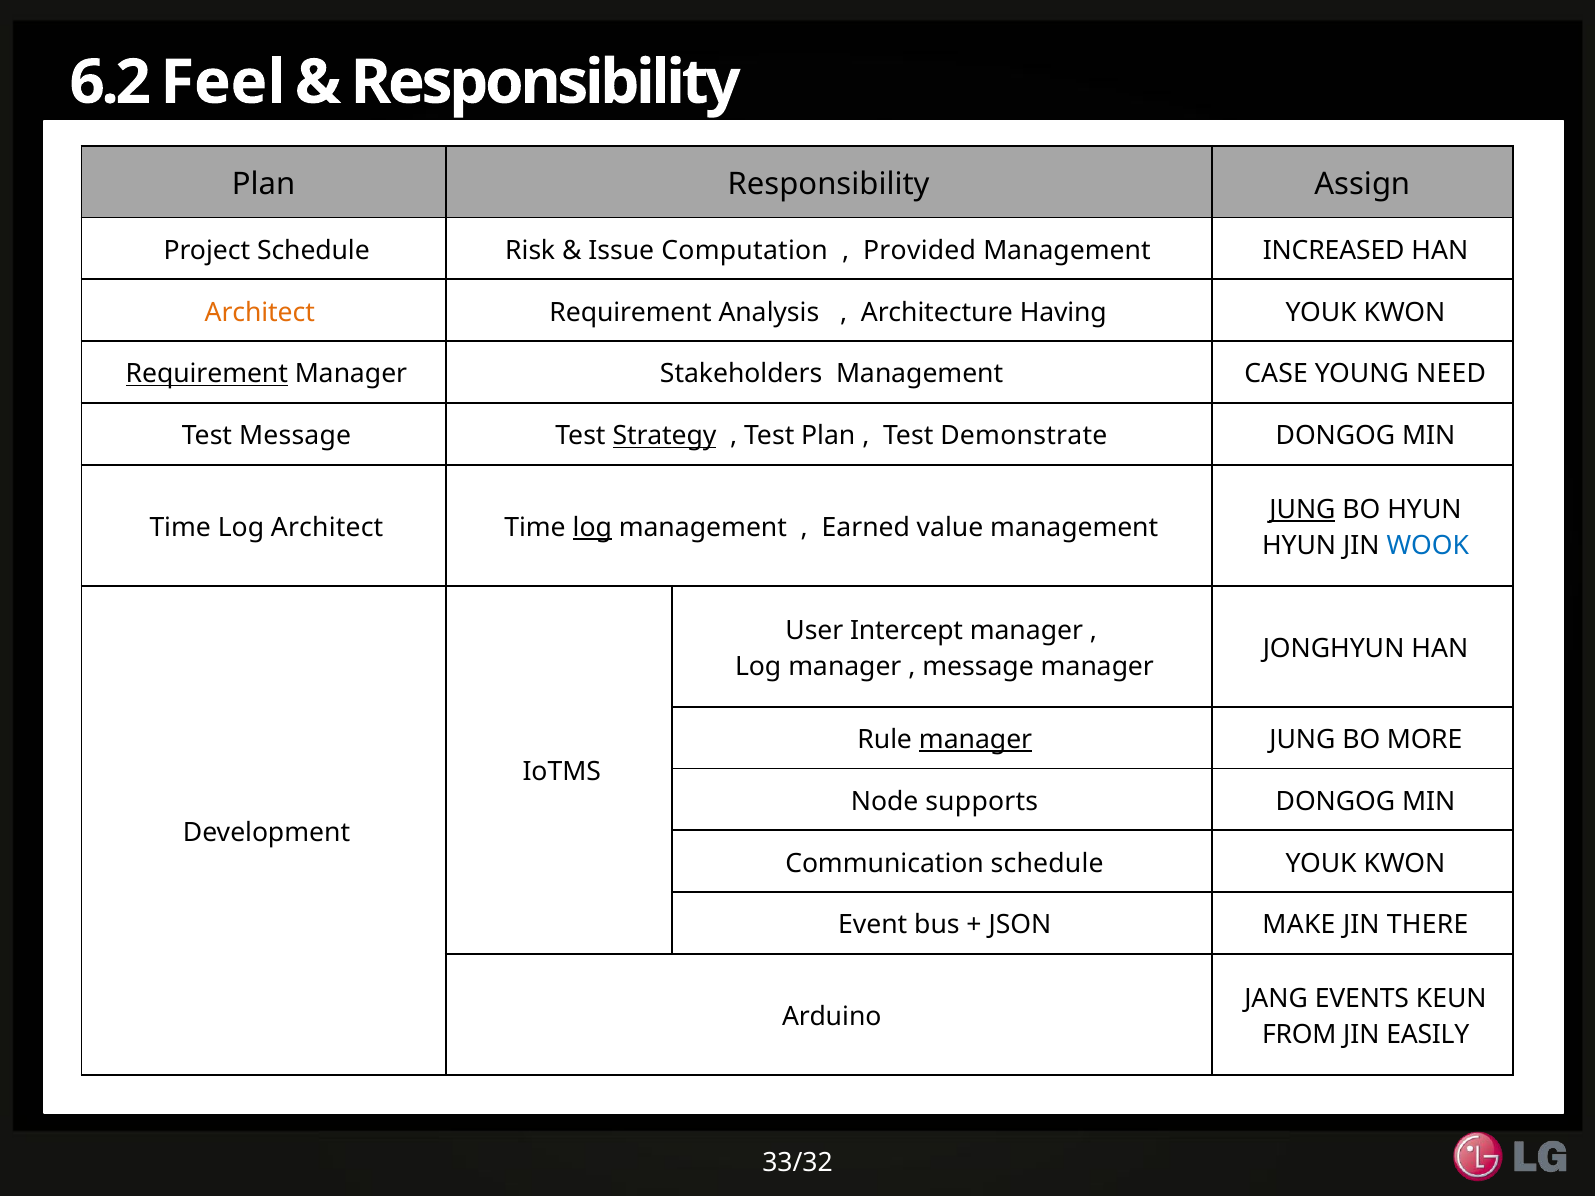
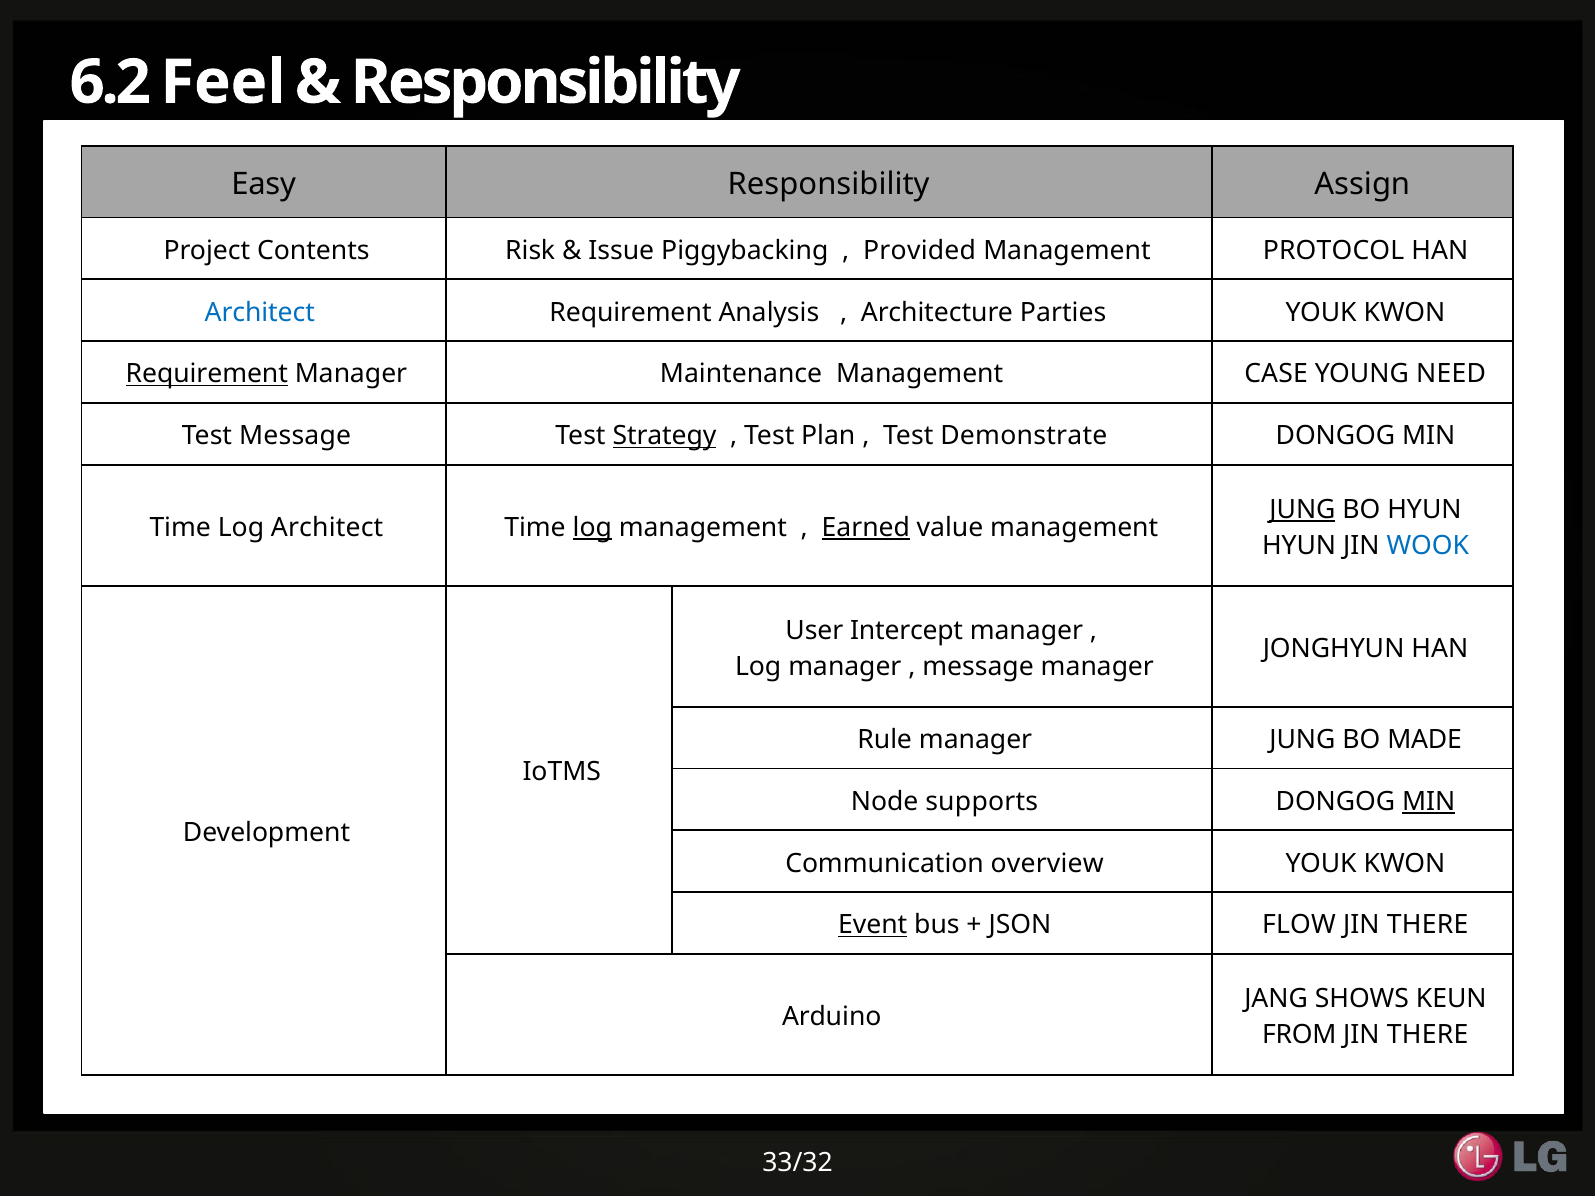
Plan: Plan -> Easy (264, 184)
Project Schedule: Schedule -> Contents (313, 251)
Computation: Computation -> Piggybacking (745, 251)
INCREASED: INCREASED -> PROTOCOL (1334, 251)
Architect colour: orange -> blue (260, 312)
Having: Having -> Parties (1063, 312)
Stakeholders: Stakeholders -> Maintenance (741, 374)
Earned underline: none -> present (866, 528)
manager underline: present -> none (976, 740)
MORE: MORE -> MADE (1425, 740)
MIN underline: none -> present (1429, 802)
Communication schedule: schedule -> overview (1047, 864)
Event underline: none -> present (873, 925)
MAKE: MAKE -> FLOW (1299, 925)
EVENTS: EVENTS -> SHOWS (1362, 999)
EASILY: EASILY -> THERE (1428, 1035)
